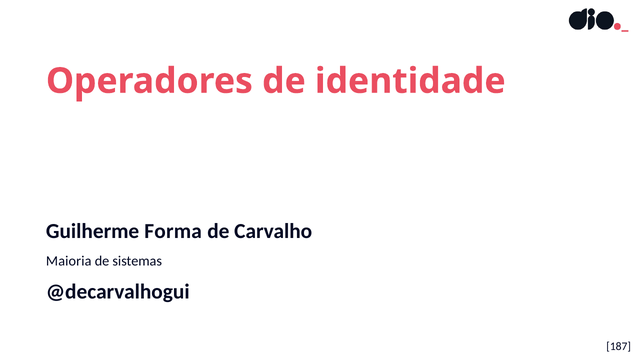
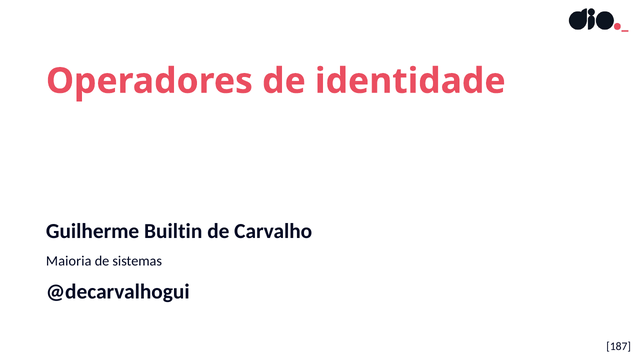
Forma: Forma -> Builtin (173, 231)
